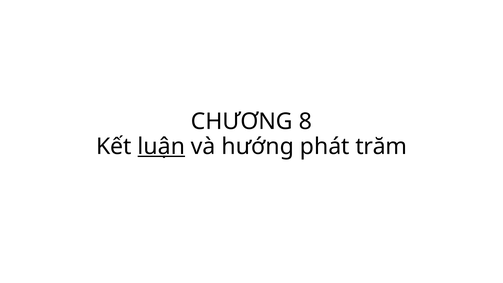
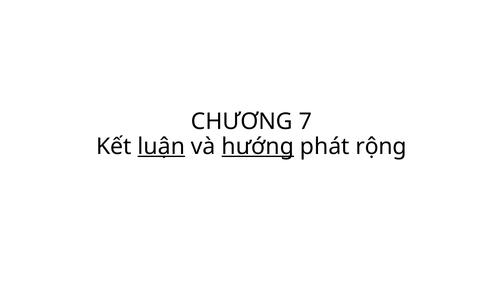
8: 8 -> 7 (305, 122)
hướng underline: none -> present (258, 146)
trăm: trăm -> rộng (381, 146)
